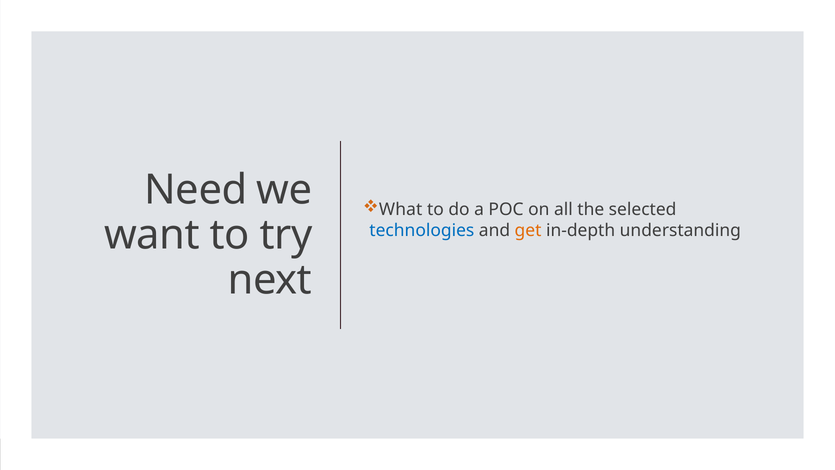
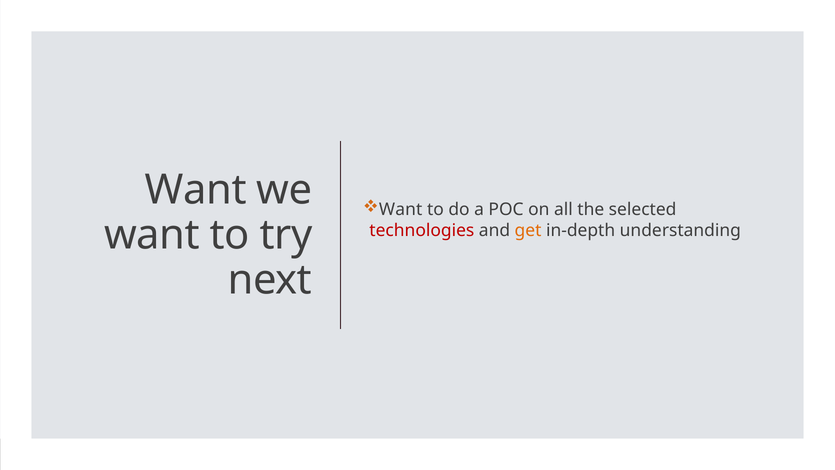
Need: Need -> Want (196, 190)
What: What -> Want (401, 209)
technologies colour: blue -> red (422, 230)
